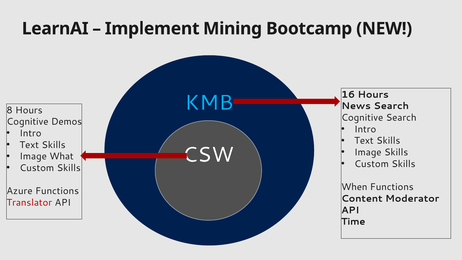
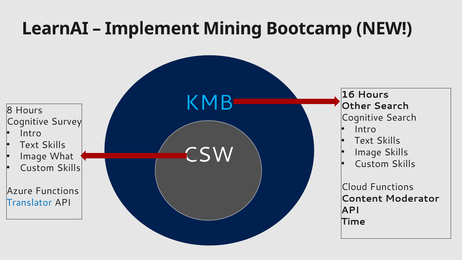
News: News -> Other (356, 106)
Demos: Demos -> Survey (66, 122)
When: When -> Cloud (354, 187)
Translator colour: red -> blue (29, 203)
